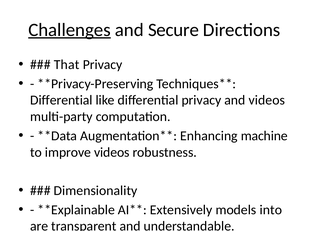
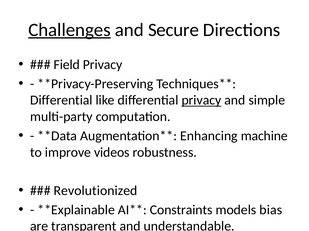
That: That -> Field (67, 65)
privacy underline: none -> present (201, 101)
and videos: videos -> simple (267, 101)
Dimensionality: Dimensionality -> Revolutionized (96, 191)
Extensively: Extensively -> Constraints (181, 210)
models into: into -> bias (271, 210)
